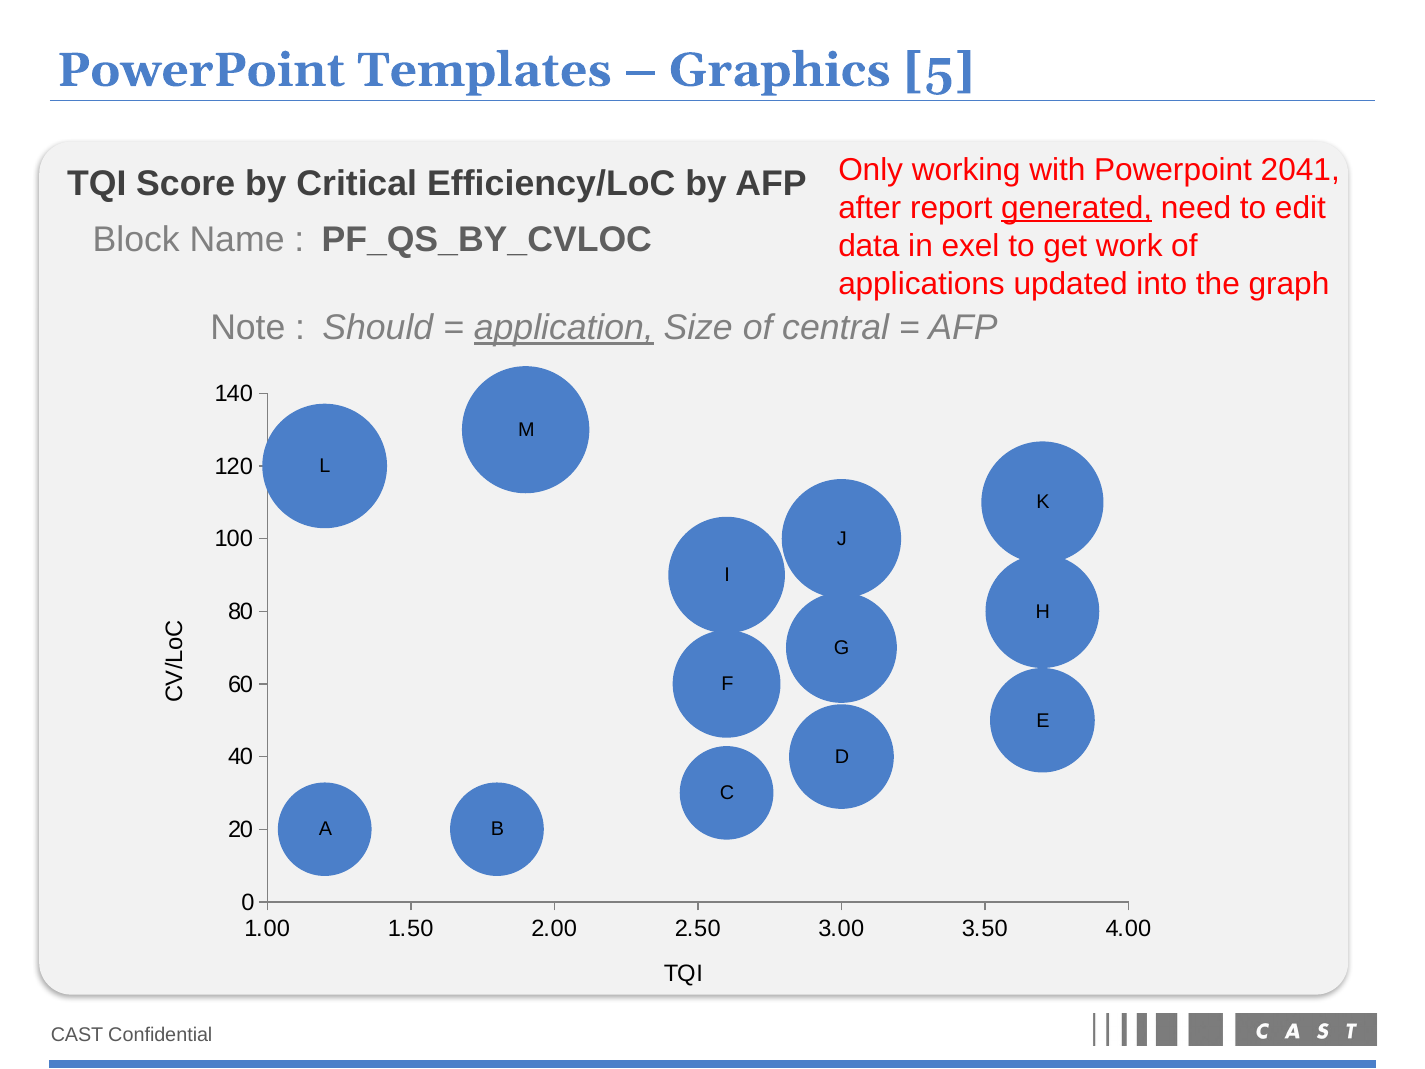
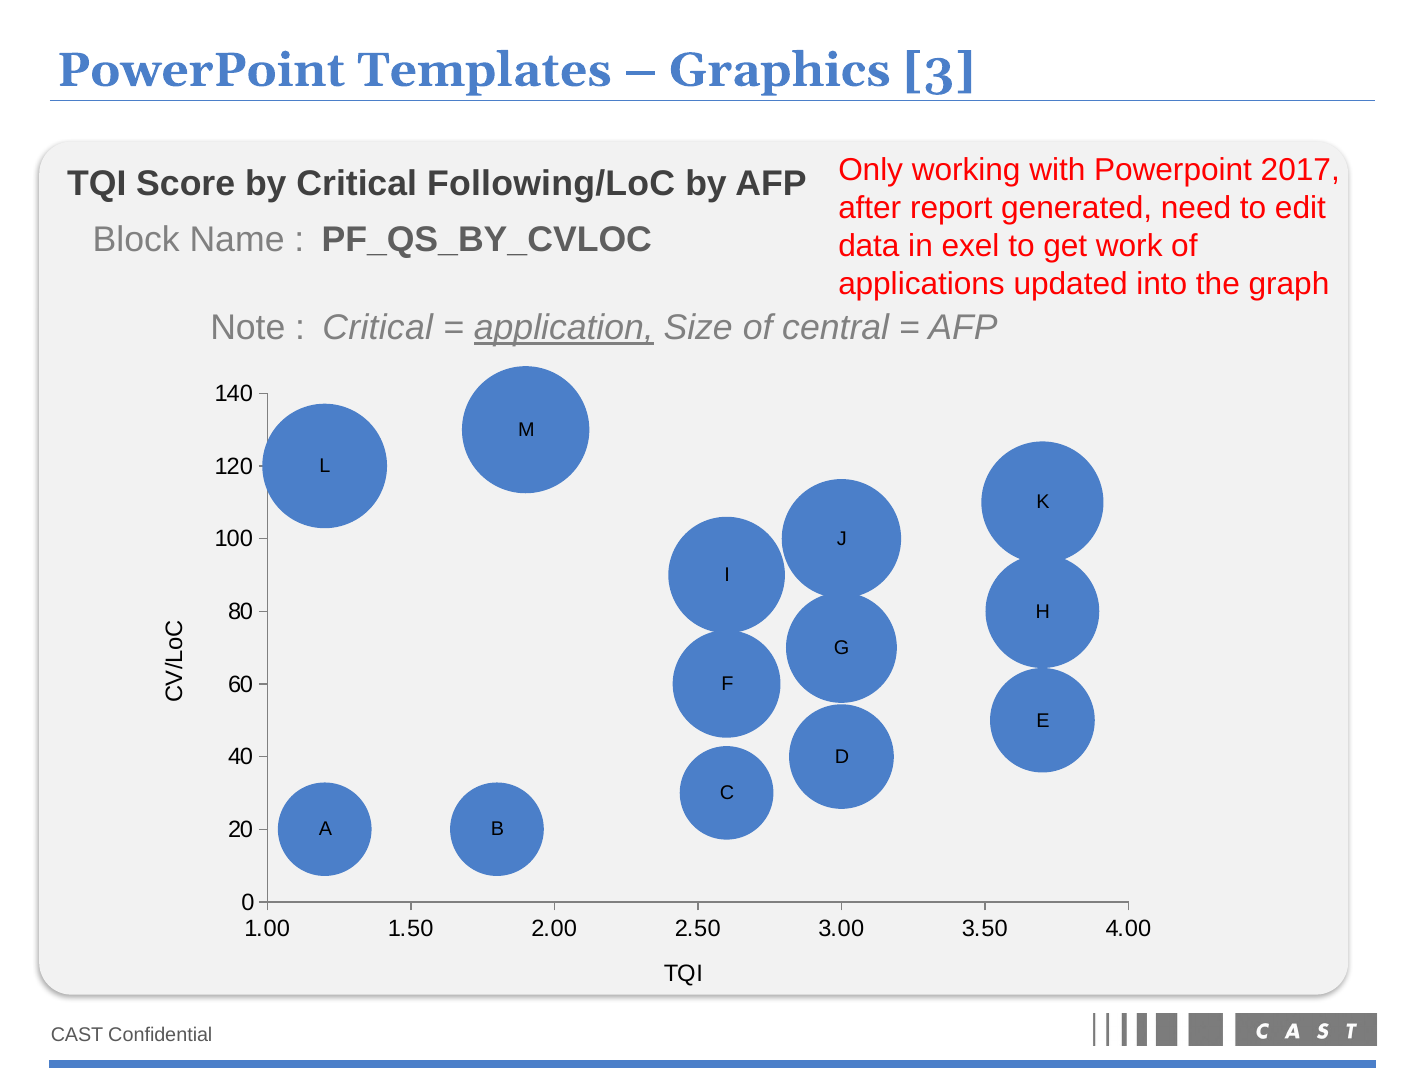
5: 5 -> 3 (939, 70)
2041: 2041 -> 2017 (1300, 170)
Efficiency/LoC: Efficiency/LoC -> Following/LoC (551, 184)
generated underline: present -> none (1077, 208)
Should: Should -> Critical (378, 328)
